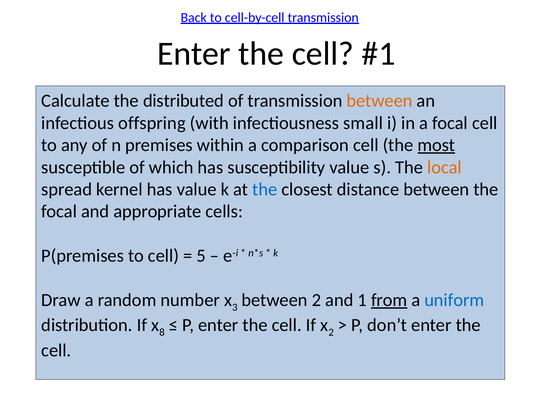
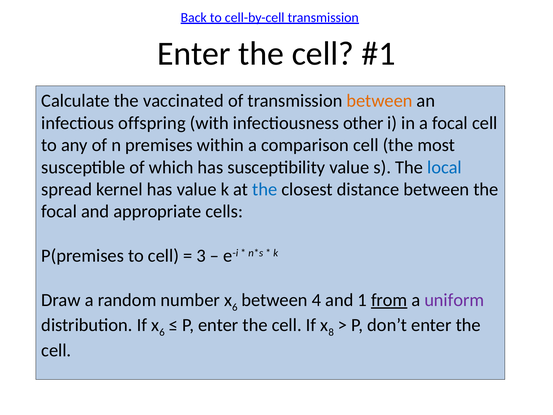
distributed: distributed -> vaccinated (183, 101)
small: small -> other (363, 123)
most underline: present -> none (436, 145)
local colour: orange -> blue (444, 167)
5: 5 -> 3 (201, 256)
3: 3 -> 6 (235, 307)
between 2: 2 -> 4 (316, 300)
uniform colour: blue -> purple (454, 300)
8: 8 -> 6 (162, 332)
2: 2 -> 8 (331, 332)
